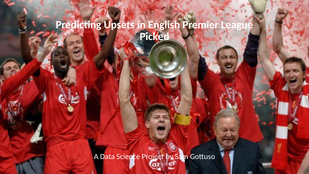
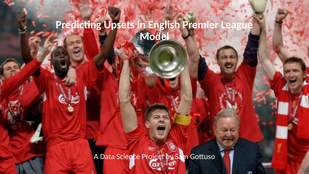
Picked: Picked -> Model (154, 37)
